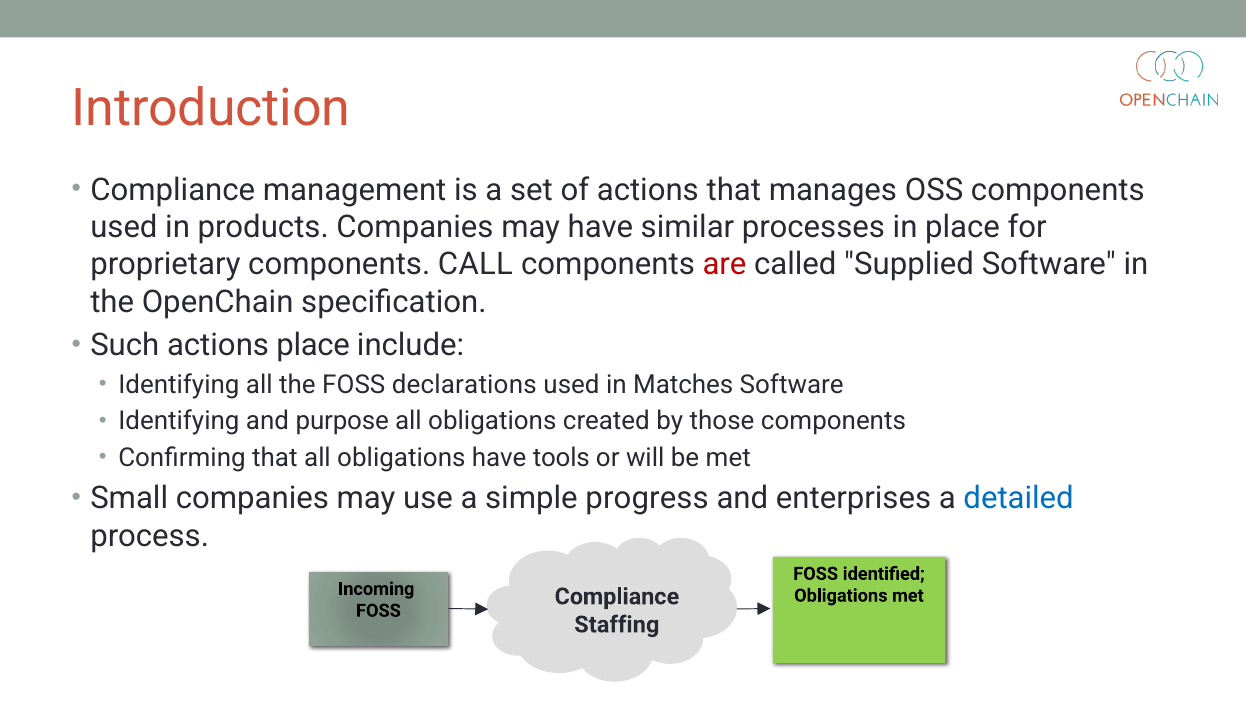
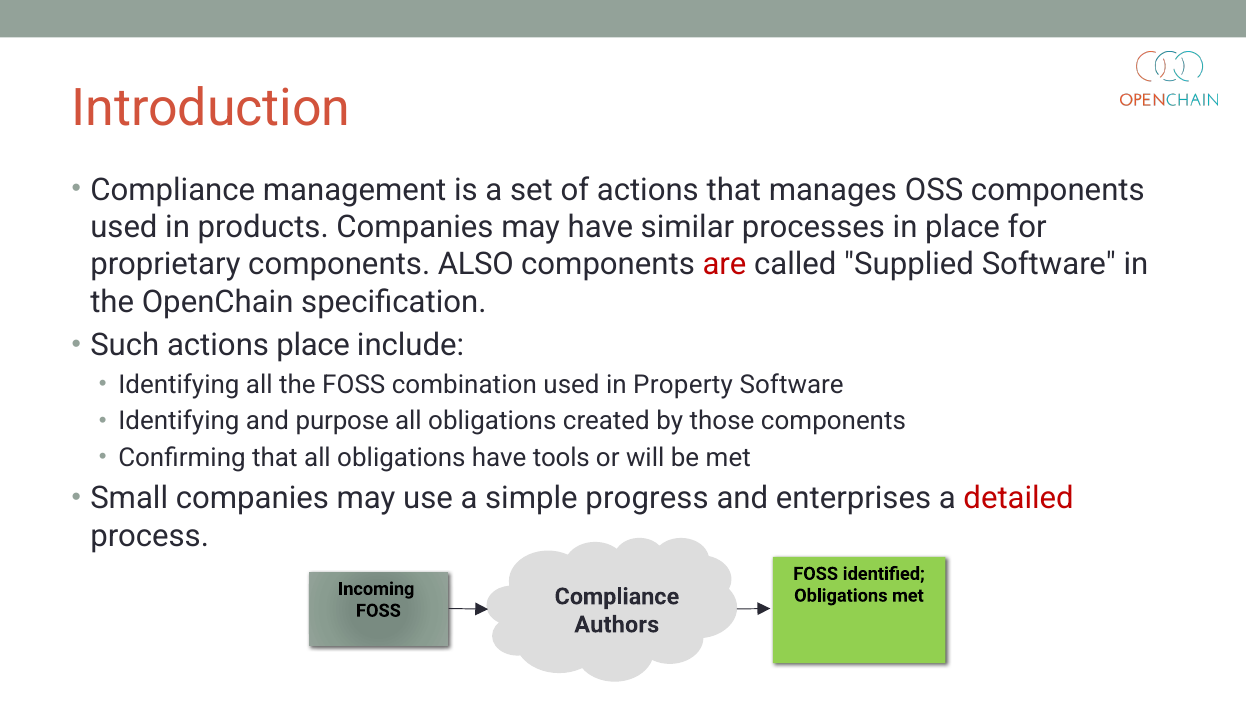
CALL: CALL -> ALSO (476, 265)
declarations: declarations -> combination (464, 385)
Matches: Matches -> Property (683, 385)
detailed colour: blue -> red (1019, 498)
Staffing: Staffing -> Authors (617, 625)
